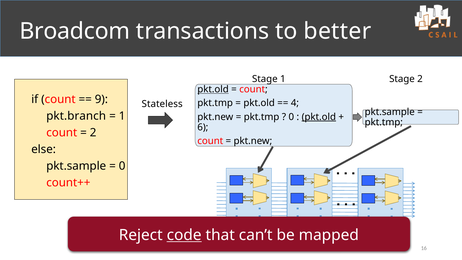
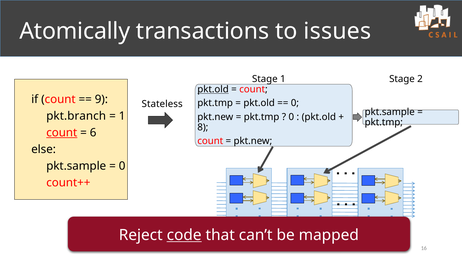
Broadcom: Broadcom -> Atomically (75, 31)
better: better -> issues (337, 31)
4: 4 -> 0 (295, 103)
pkt.old underline: present -> none (319, 117)
6: 6 -> 8 (203, 127)
count underline: none -> present (62, 133)
2: 2 -> 6 (93, 133)
